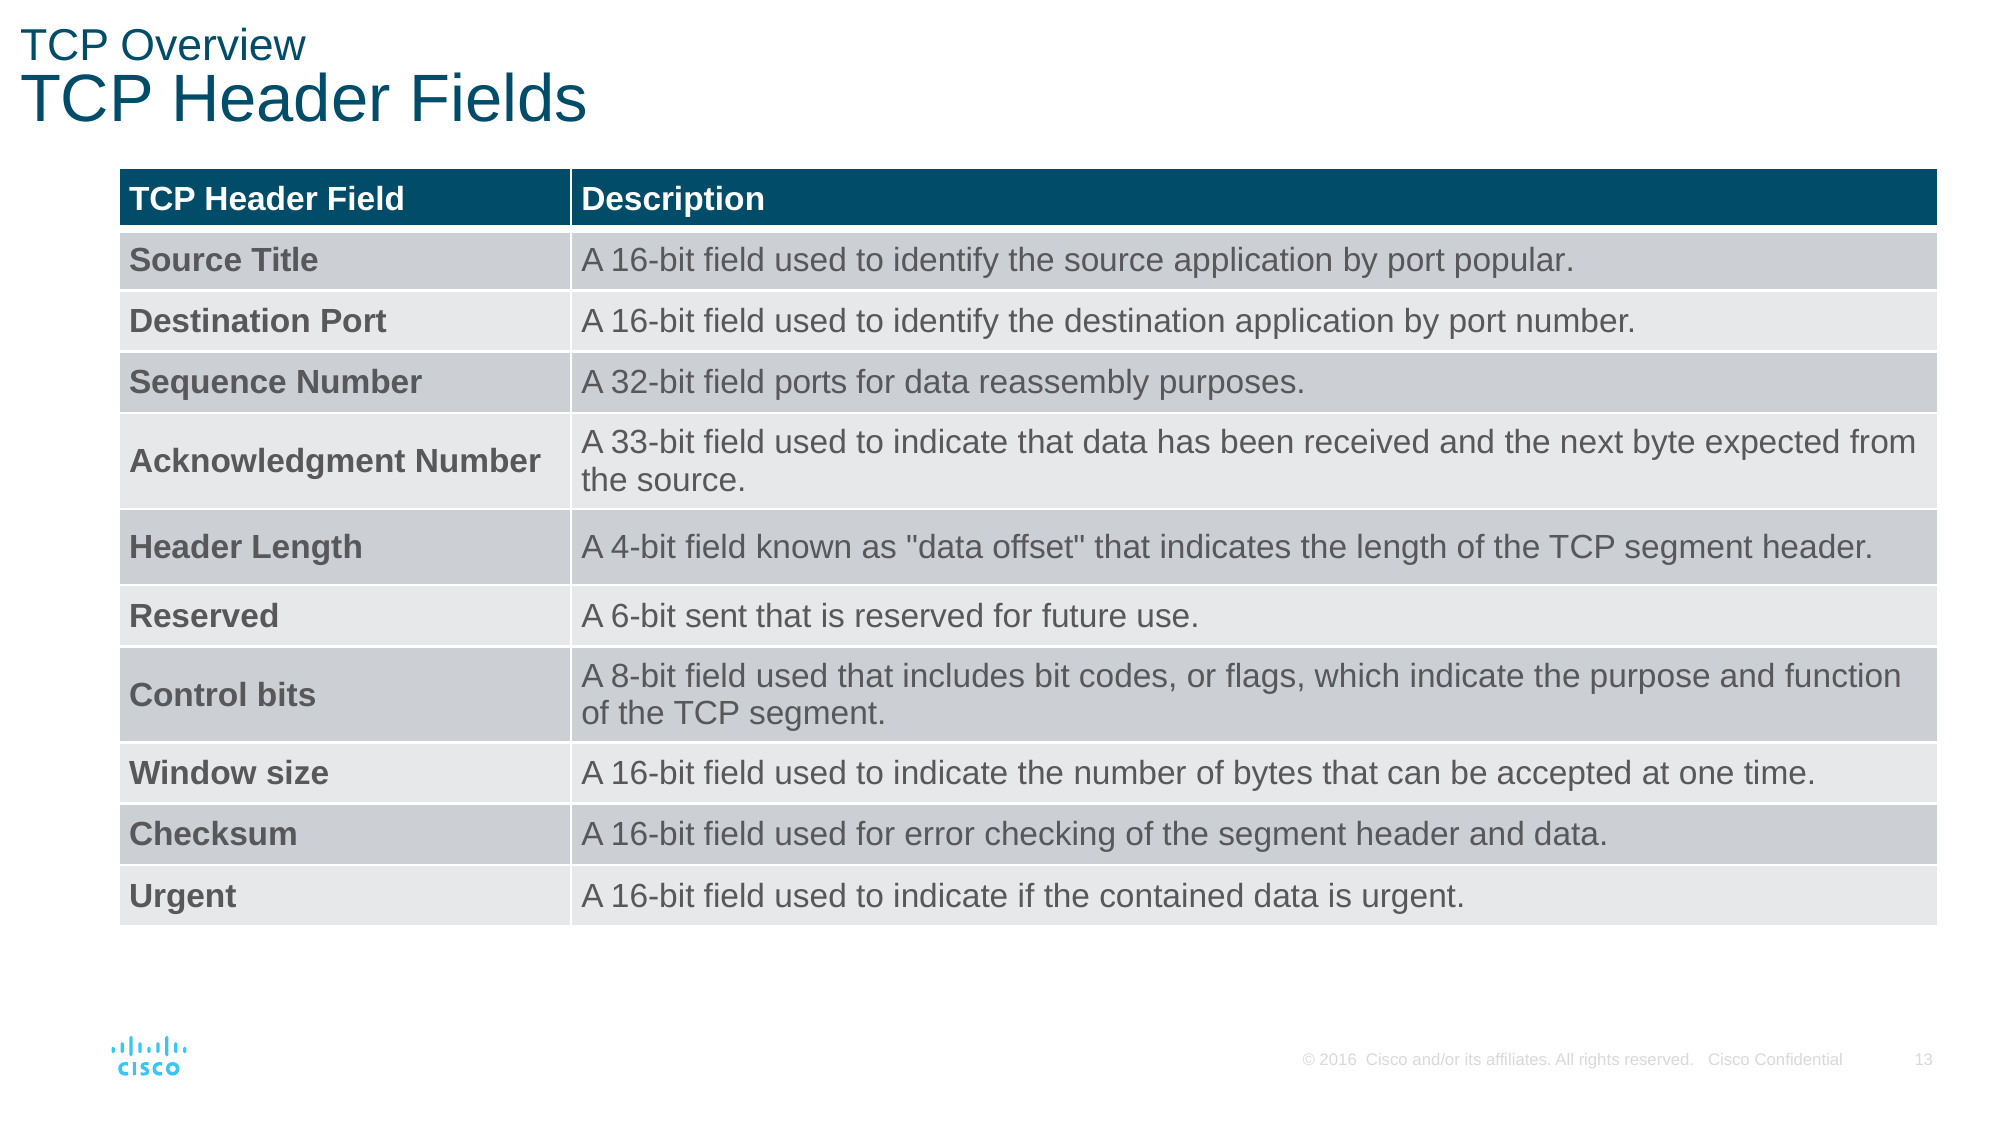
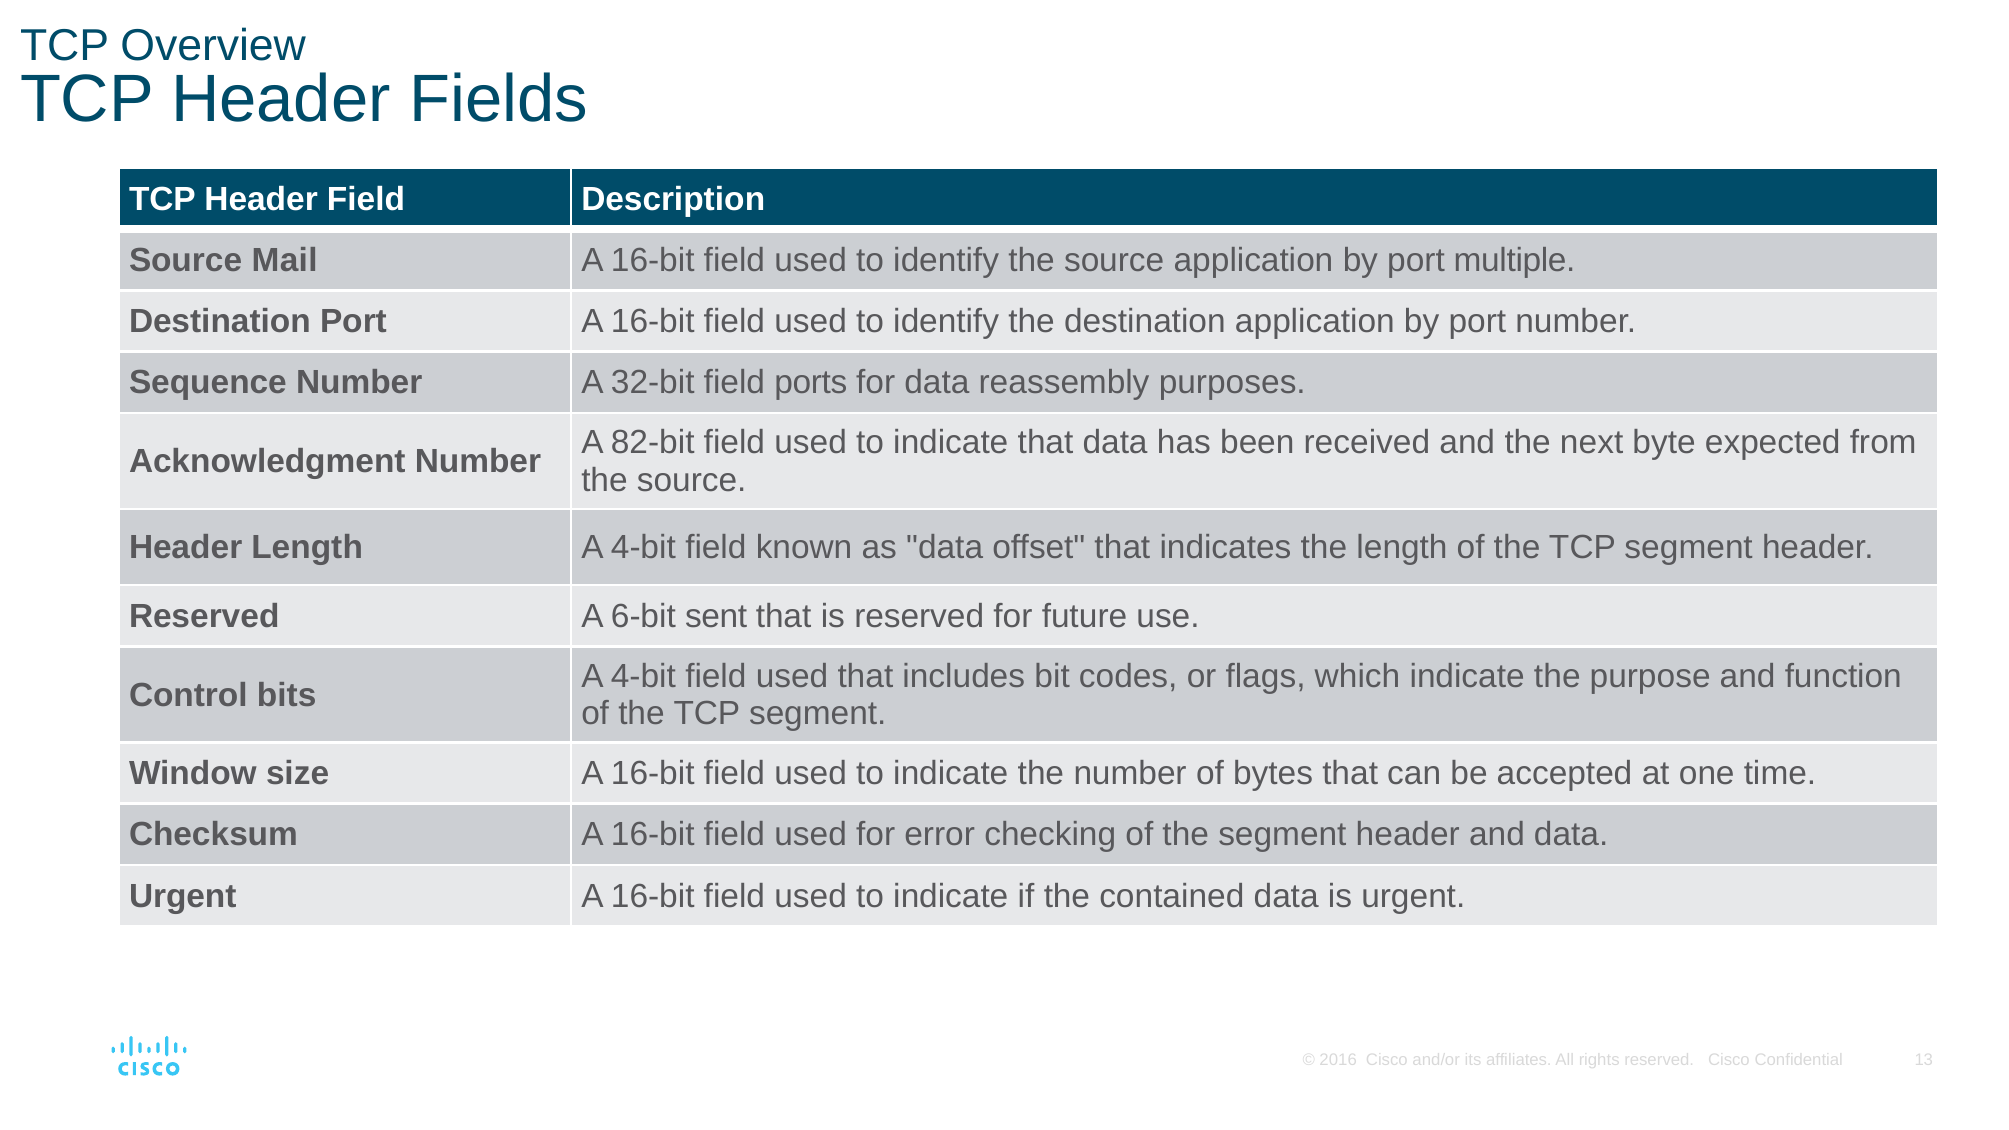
Title: Title -> Mail (285, 260)
popular: popular -> multiple (1515, 260)
33-bit: 33-bit -> 82-bit (653, 443)
8-bit: 8-bit -> 4-bit (643, 676)
